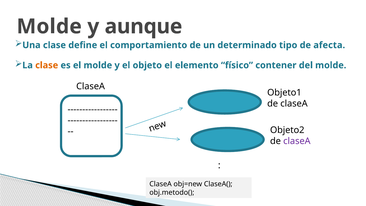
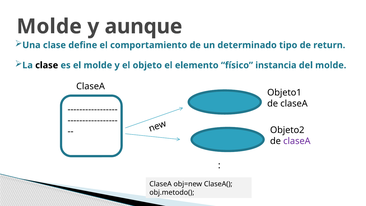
afecta: afecta -> return (329, 45)
clase colour: orange -> black (47, 65)
contener: contener -> instancia (276, 65)
